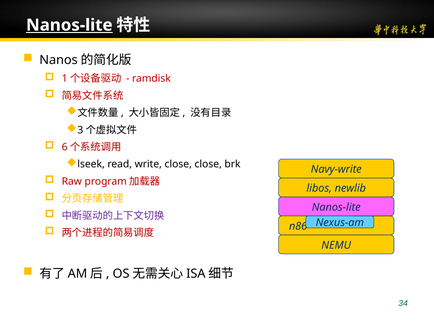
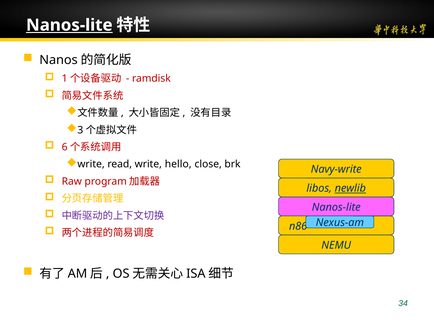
lseek: lseek -> write (91, 165)
write close: close -> hello (178, 165)
newlib underline: none -> present (350, 189)
